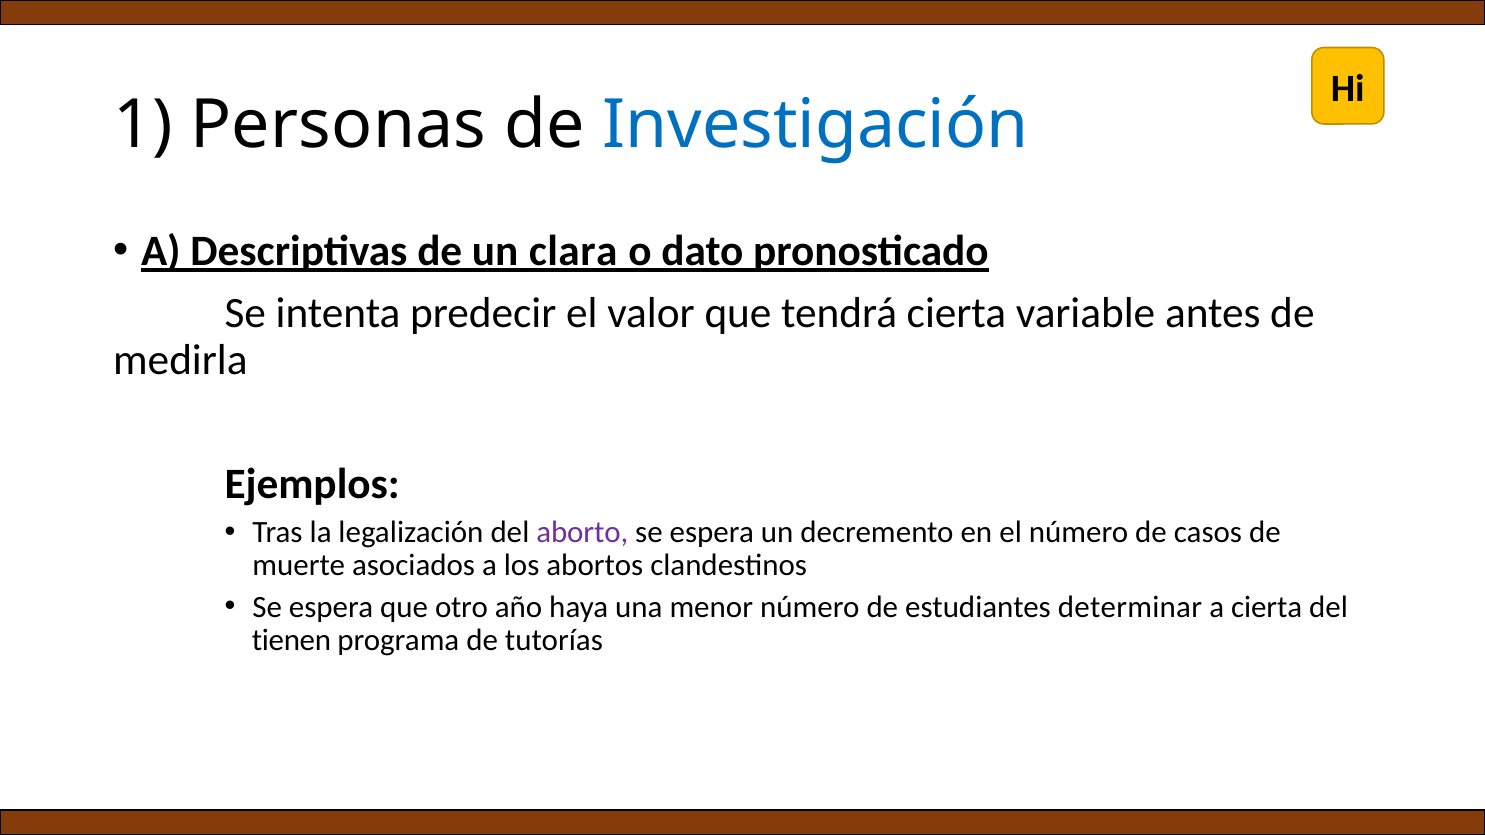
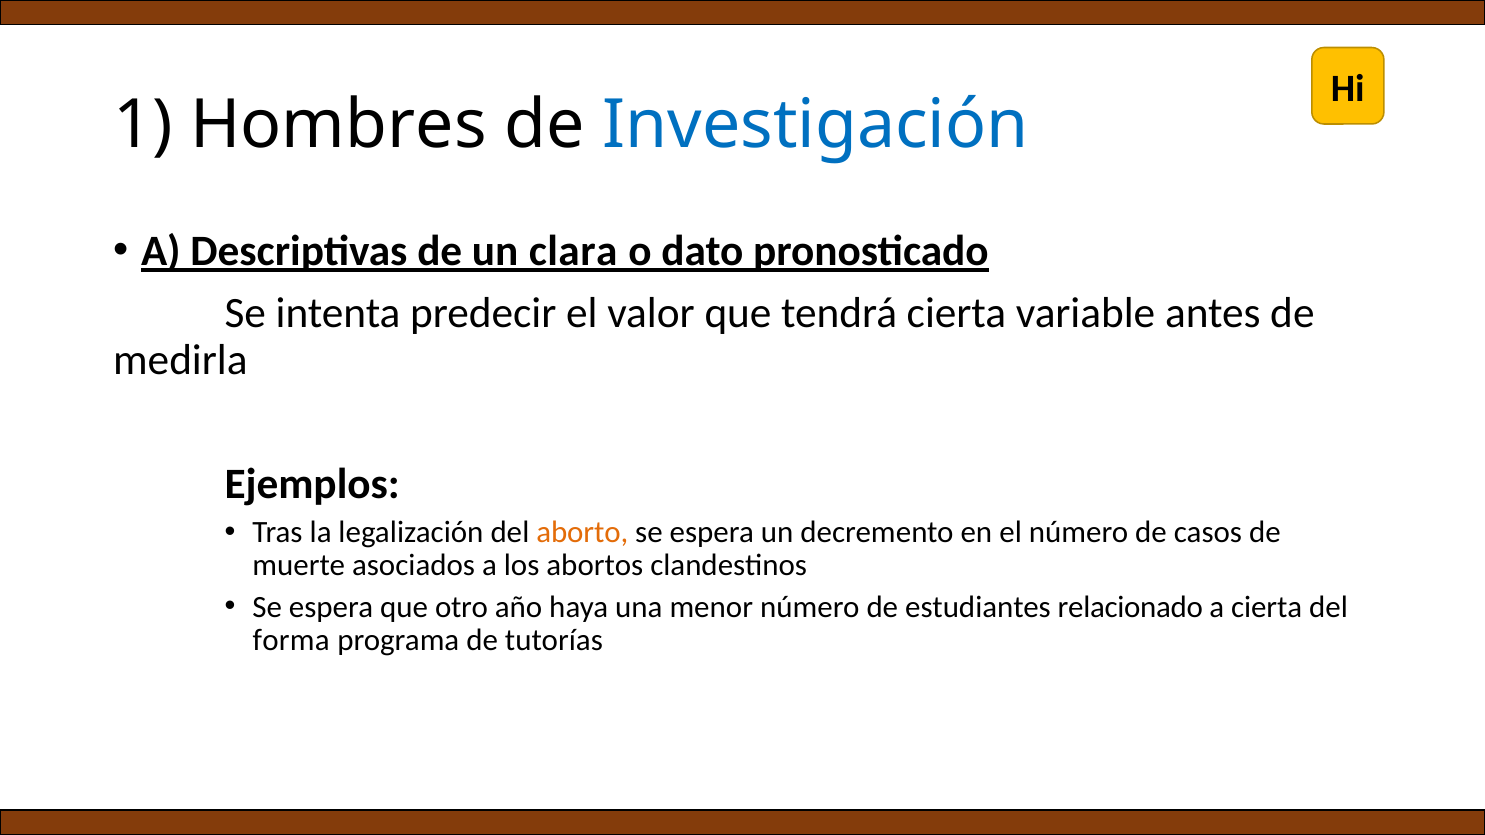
Personas: Personas -> Hombres (338, 125)
aborto colour: purple -> orange (582, 533)
determinar: determinar -> relacionado (1130, 607)
tienen: tienen -> forma (291, 640)
